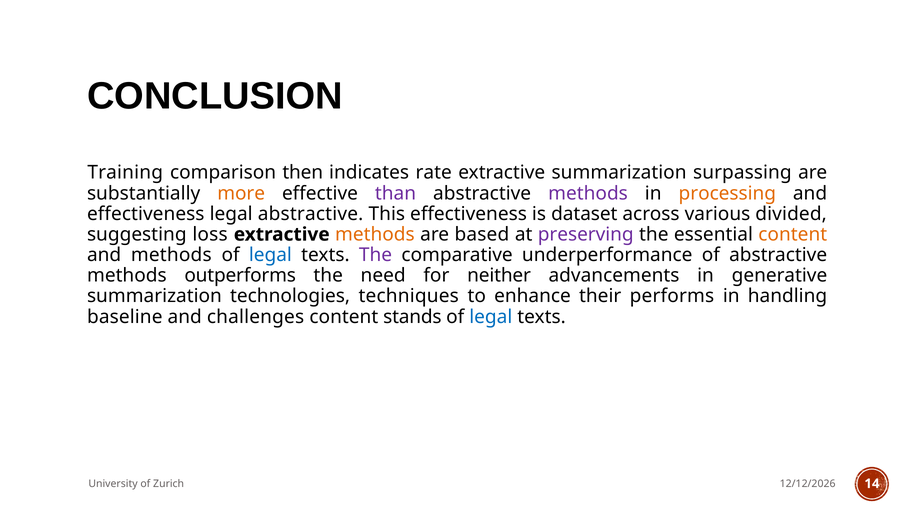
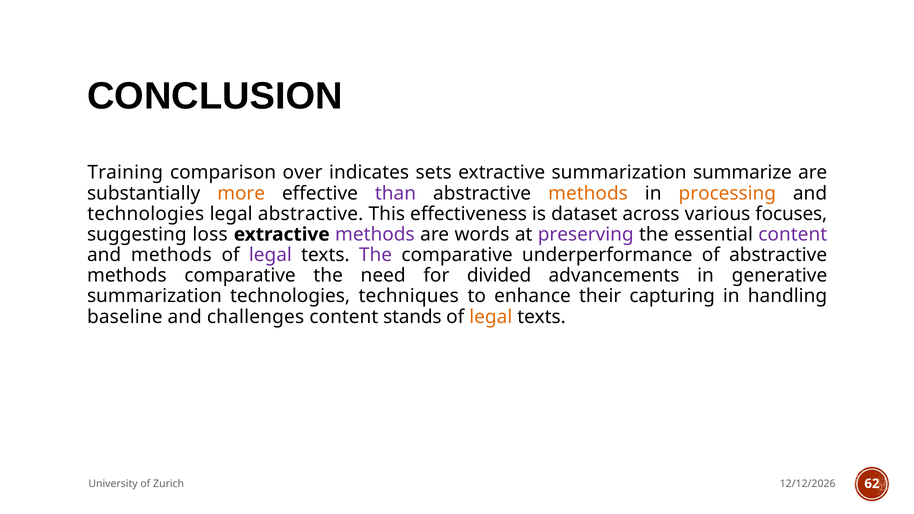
then: then -> over (303, 173)
rate: rate -> sets (434, 173)
surpassing: surpassing -> summarize (742, 173)
methods colour: purple -> orange (588, 193)
effectiveness: effectiveness -> technologies (146, 214)
divided: divided -> focuses (791, 214)
methods colour: orange -> purple (375, 234)
based: based -> words (482, 234)
content colour: orange -> purple (793, 234)
legal colour: blue -> purple (270, 255)
methods outperforms: outperforms -> comparative (240, 276)
neither: neither -> divided (499, 276)
performs: performs -> capturing (672, 296)
legal colour: blue -> orange (491, 317)
14: 14 -> 62 (872, 484)
